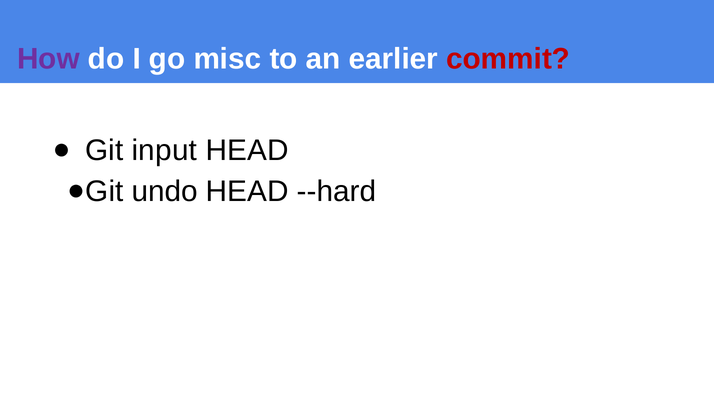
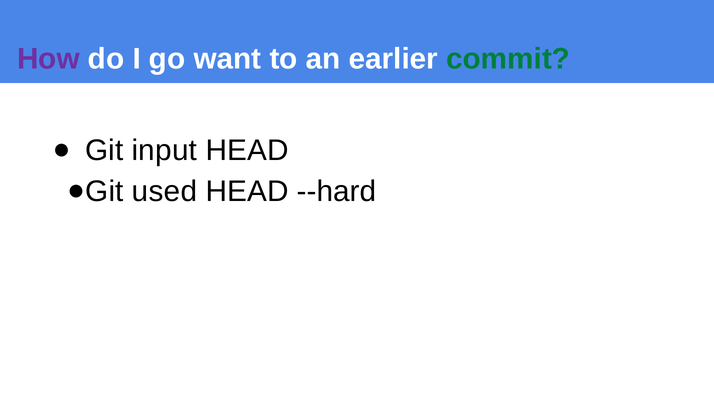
misc: misc -> want (227, 59)
commit colour: red -> green (508, 59)
undo: undo -> used (164, 191)
